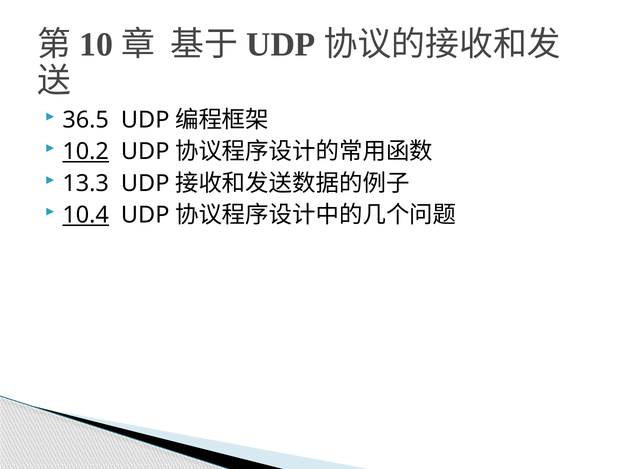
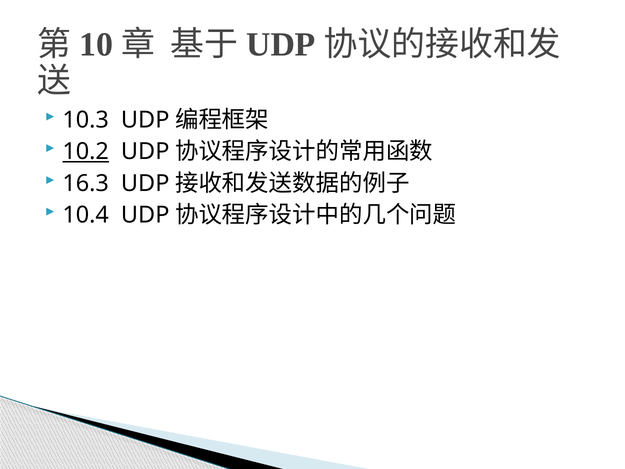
36.5: 36.5 -> 10.3 (86, 120)
13.3: 13.3 -> 16.3 (86, 183)
10.4 underline: present -> none (86, 215)
